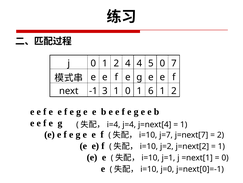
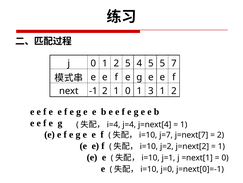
2 4: 4 -> 5 (128, 63)
5 0: 0 -> 5 (162, 63)
-1 3: 3 -> 2 (105, 91)
6: 6 -> 3 (151, 91)
